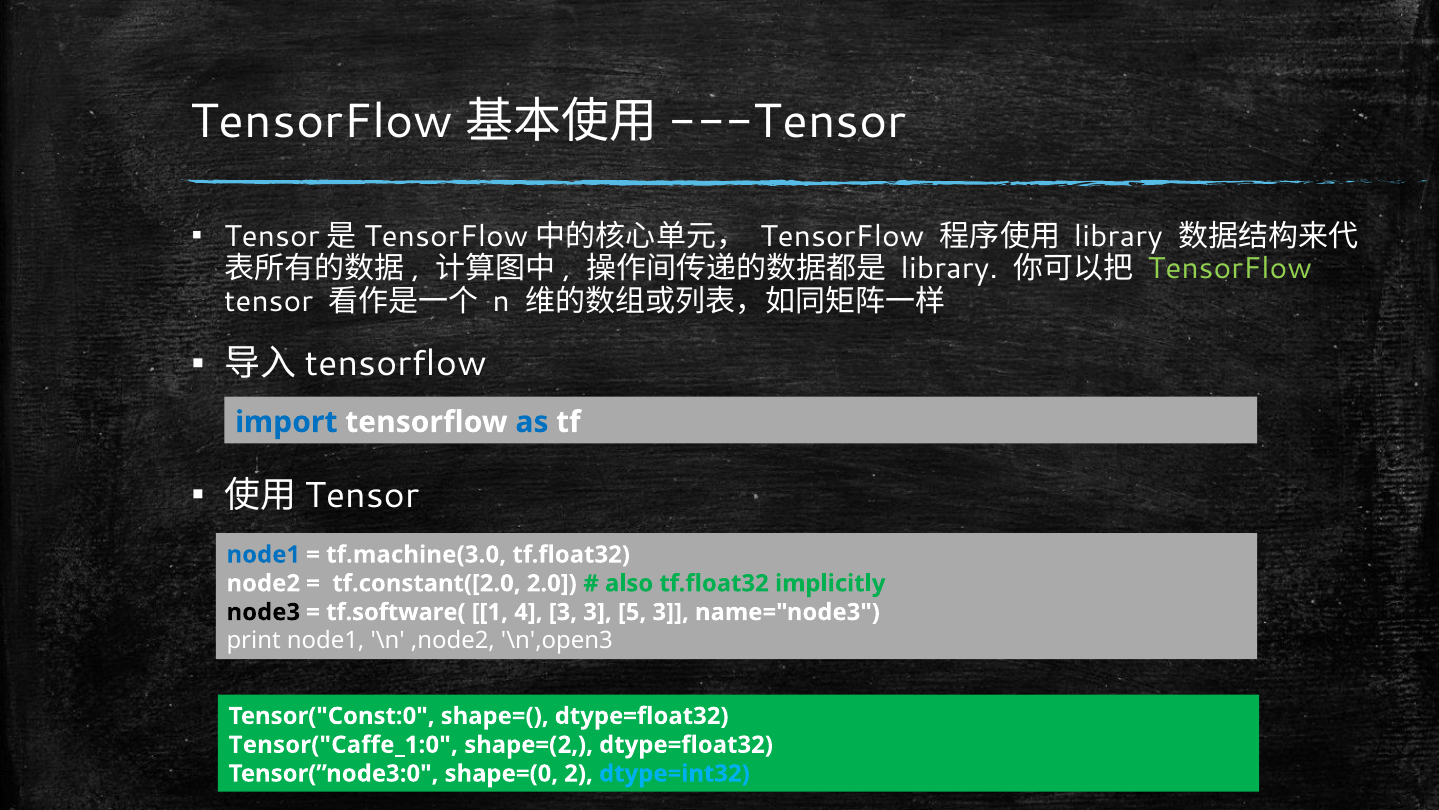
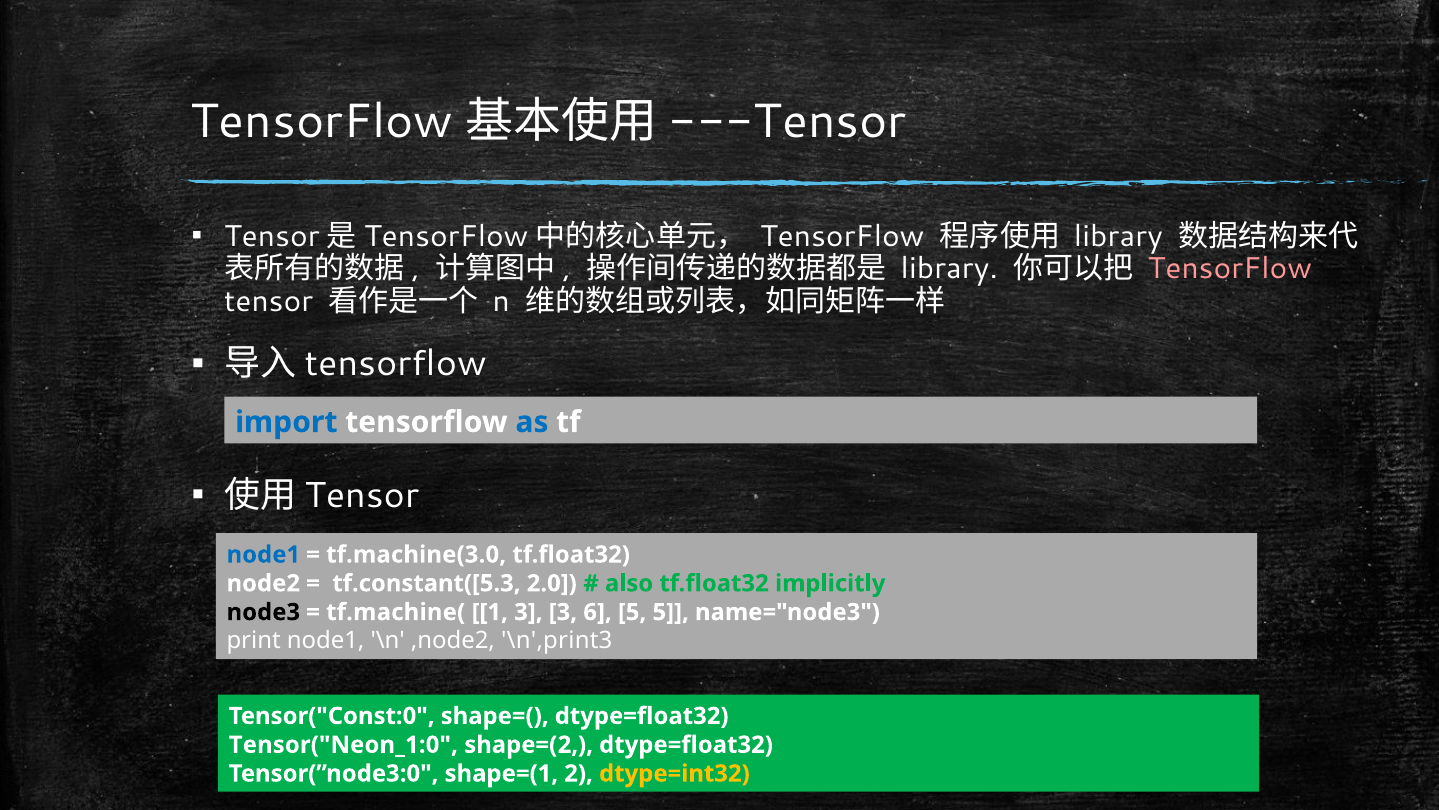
TensorFlow colour: light green -> pink (1230, 269)
tf.constant([2.0: tf.constant([2.0 -> tf.constant([5.3 (426, 583)
tf.software(: tf.software( -> tf.machine( (396, 612)
1 4: 4 -> 3 (528, 612)
3 3: 3 -> 6 (598, 612)
5 3: 3 -> 5 (671, 612)
\n',open3: \n',open3 -> \n',print3 (557, 641)
Tensor("Caffe_1:0: Tensor("Caffe_1:0 -> Tensor("Neon_1:0 (343, 745)
shape=(0: shape=(0 -> shape=(1 (501, 773)
dtype=int32 colour: light blue -> yellow (674, 773)
